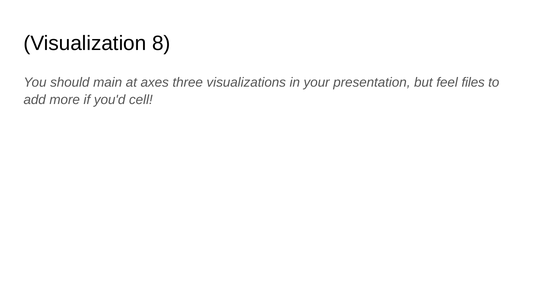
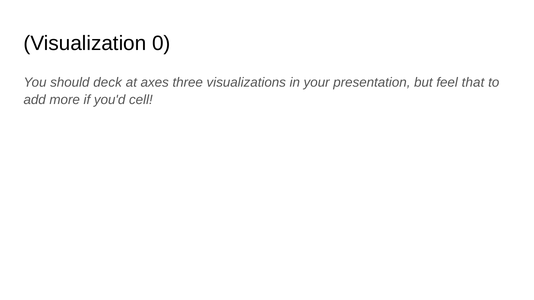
8: 8 -> 0 (161, 43)
main: main -> deck (108, 83)
files: files -> that (473, 83)
